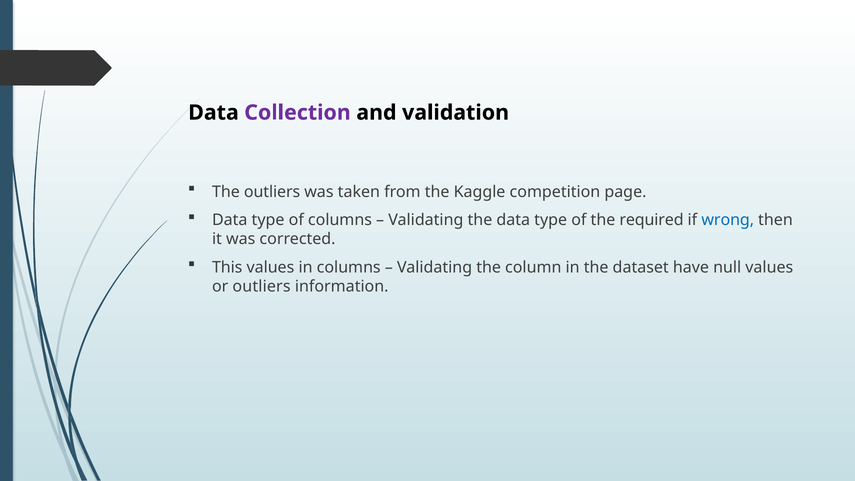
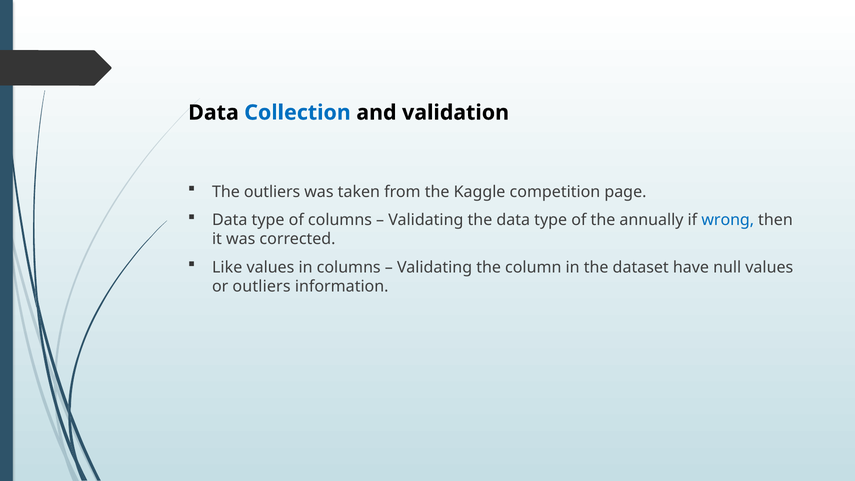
Collection colour: purple -> blue (297, 113)
required: required -> annually (651, 220)
This: This -> Like (227, 267)
